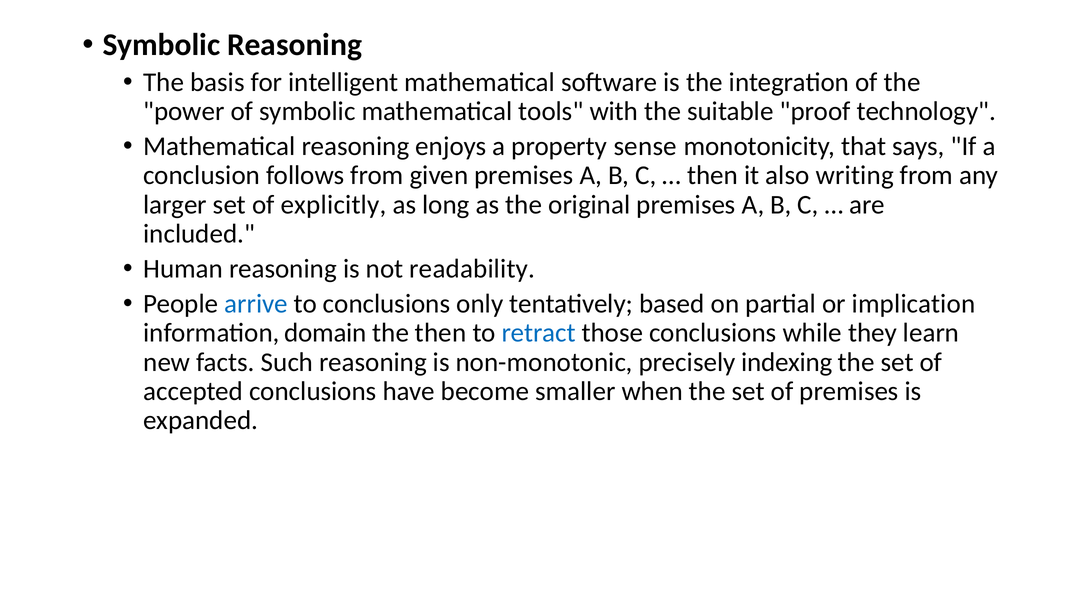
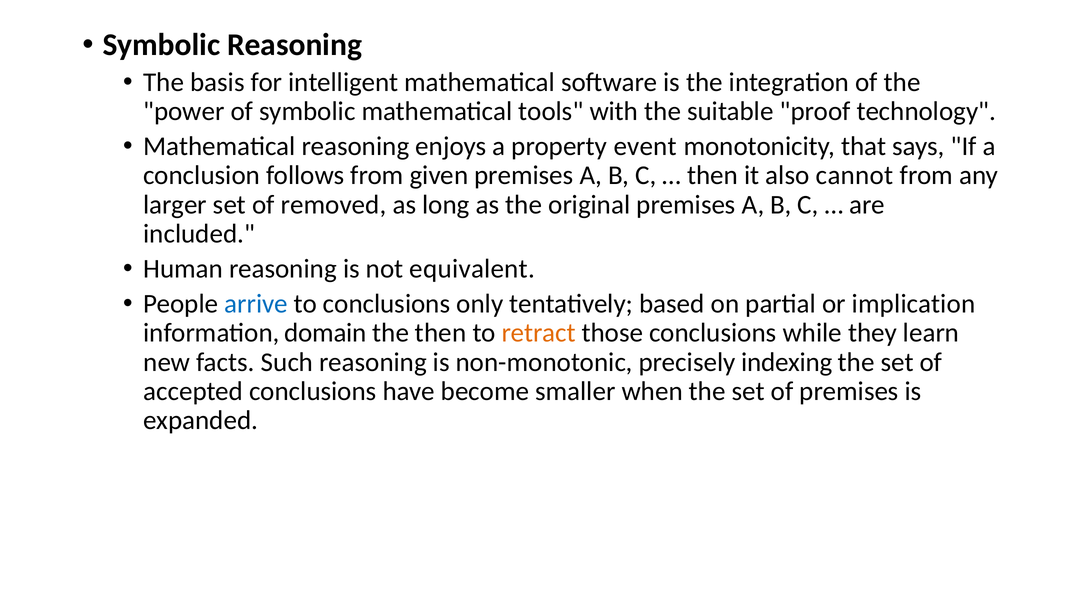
sense: sense -> event (645, 146)
writing: writing -> cannot (855, 175)
explicitly: explicitly -> removed (334, 205)
readability: readability -> equivalent (472, 269)
retract colour: blue -> orange (539, 333)
